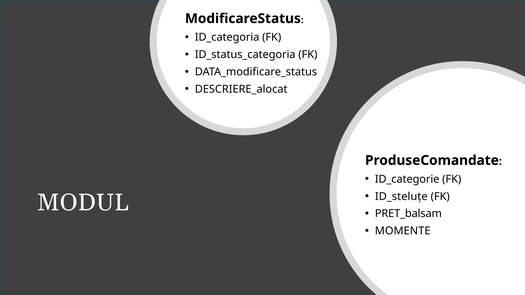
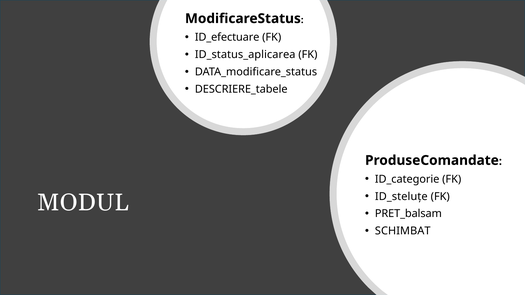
ID_categoria: ID_categoria -> ID_efectuare (227, 37)
ID_status_categoria: ID_status_categoria -> ID_status_aplicarea (245, 55)
DESCRIERE_alocat: DESCRIERE_alocat -> DESCRIERE_tabele (241, 89)
MOMENTE: MOMENTE -> SCHIMBAT (403, 231)
